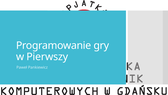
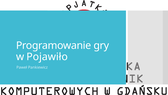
Pierwszy: Pierwszy -> Pojawiło (47, 56)
